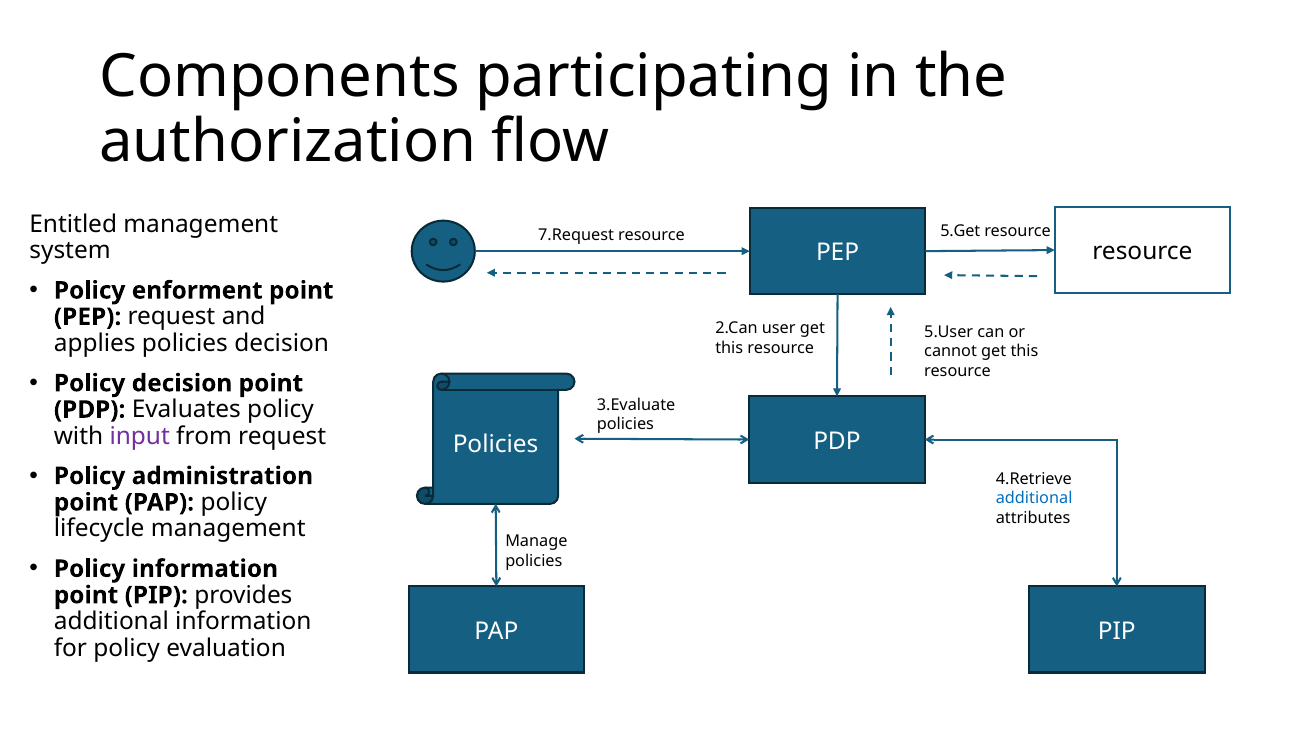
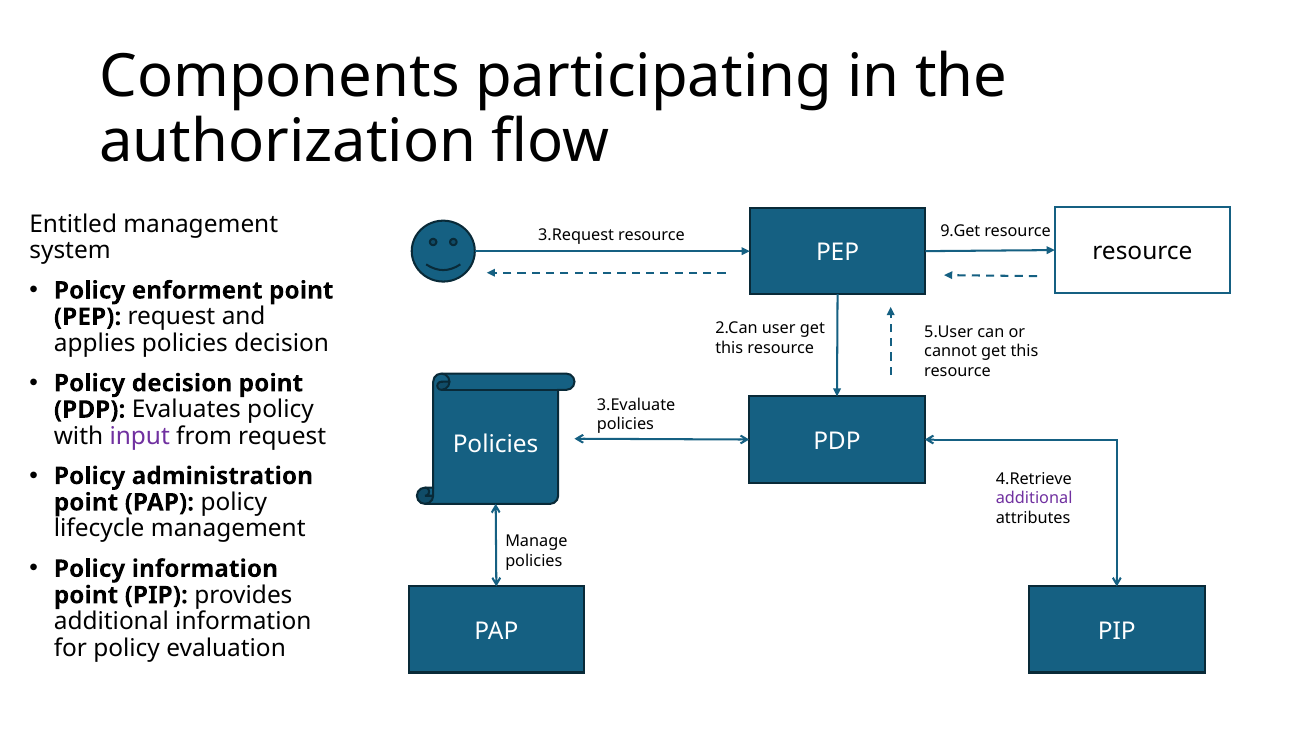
5.Get: 5.Get -> 9.Get (960, 231)
7.Request: 7.Request -> 3.Request (576, 235)
additional colour: blue -> purple (1034, 499)
